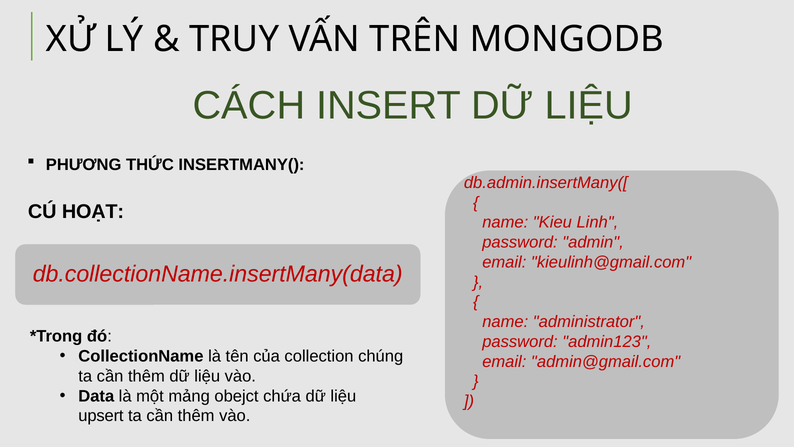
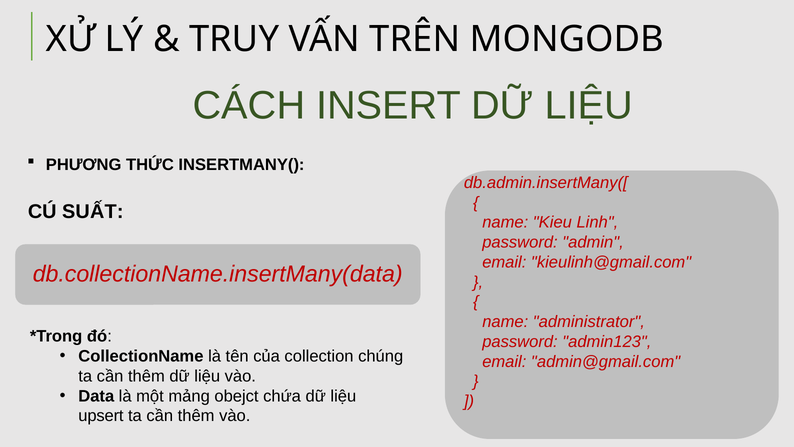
HOẠT: HOẠT -> SUẤT (93, 211)
